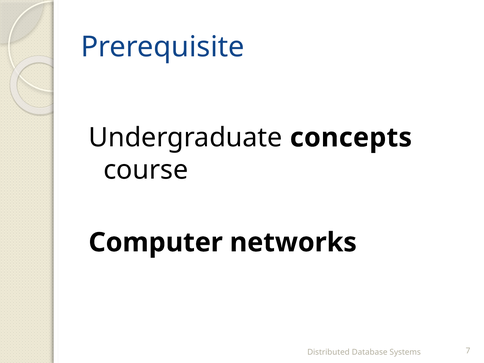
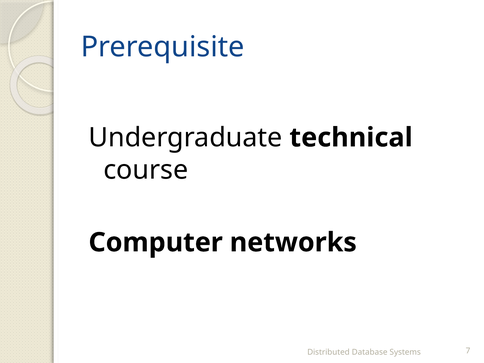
concepts: concepts -> technical (351, 138)
